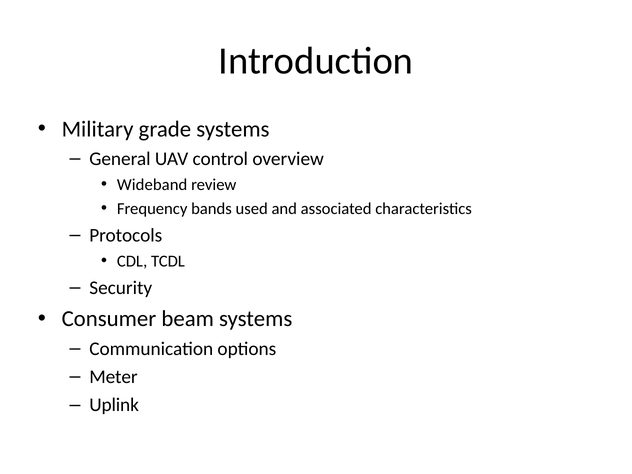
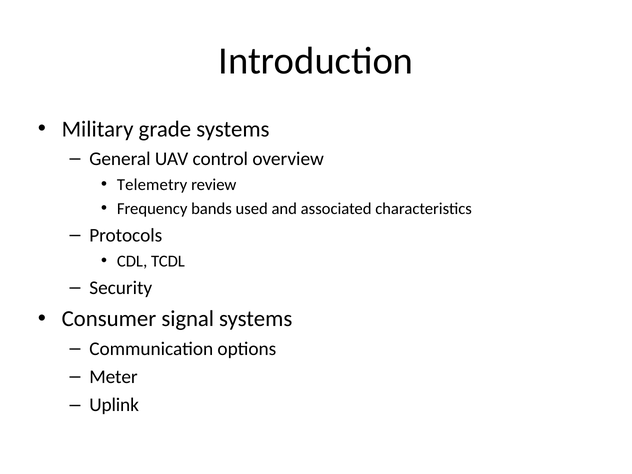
Wideband: Wideband -> Telemetry (152, 185)
beam: beam -> signal (188, 319)
